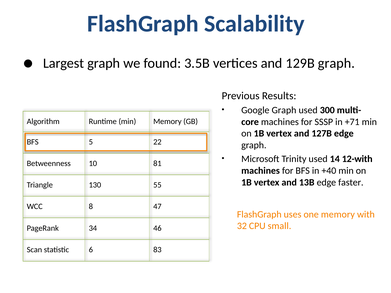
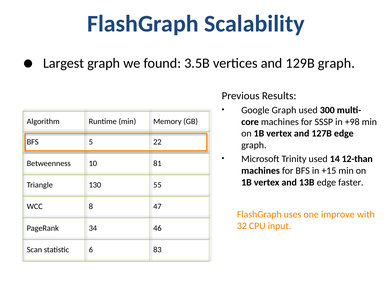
+71: +71 -> +98 (352, 122)
12-with: 12-with -> 12-than (357, 159)
+40: +40 -> +15 (329, 171)
one memory: memory -> improve (338, 214)
small: small -> input (280, 226)
